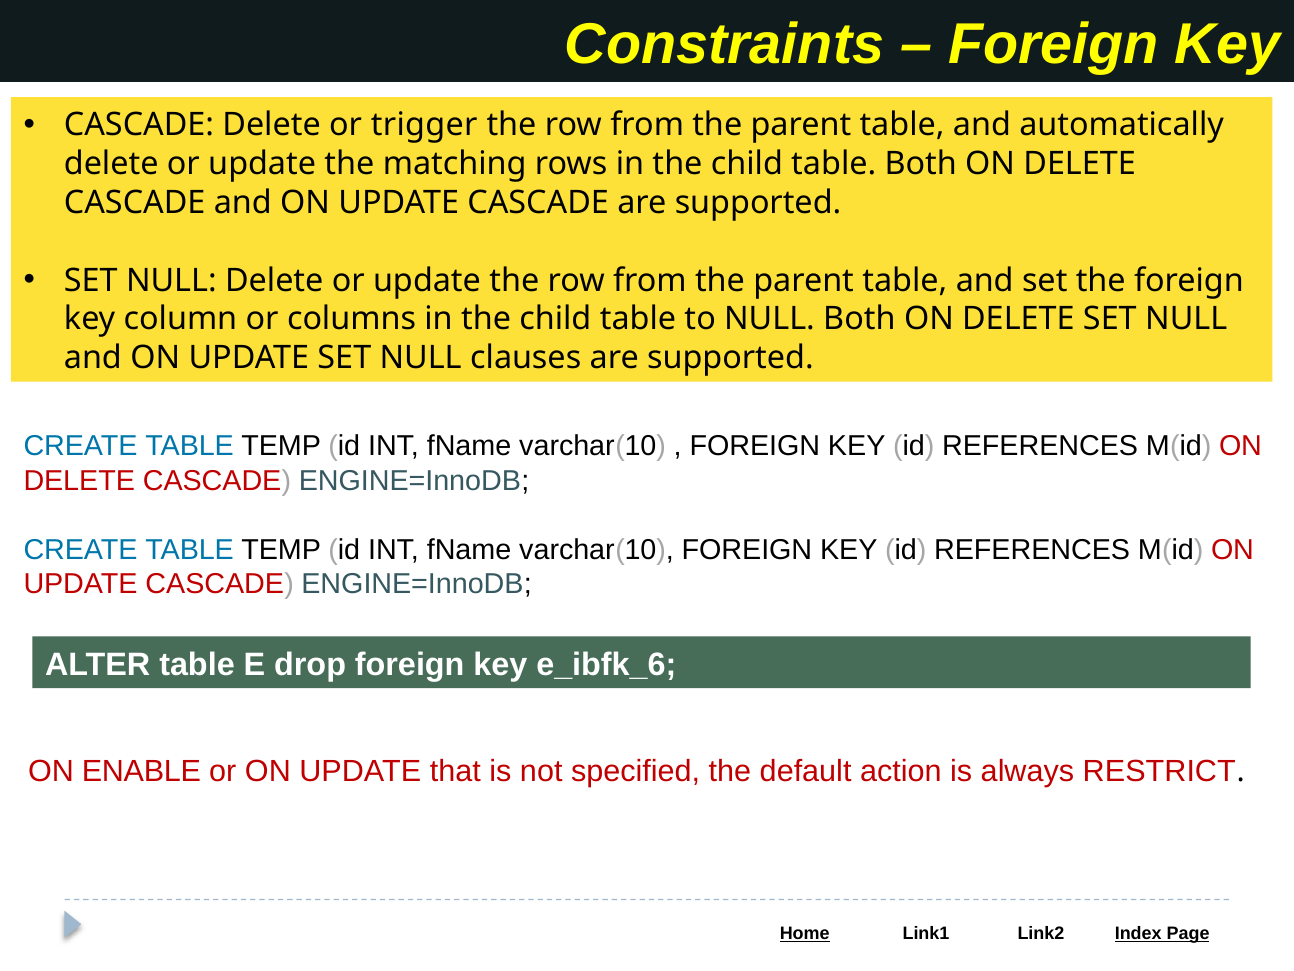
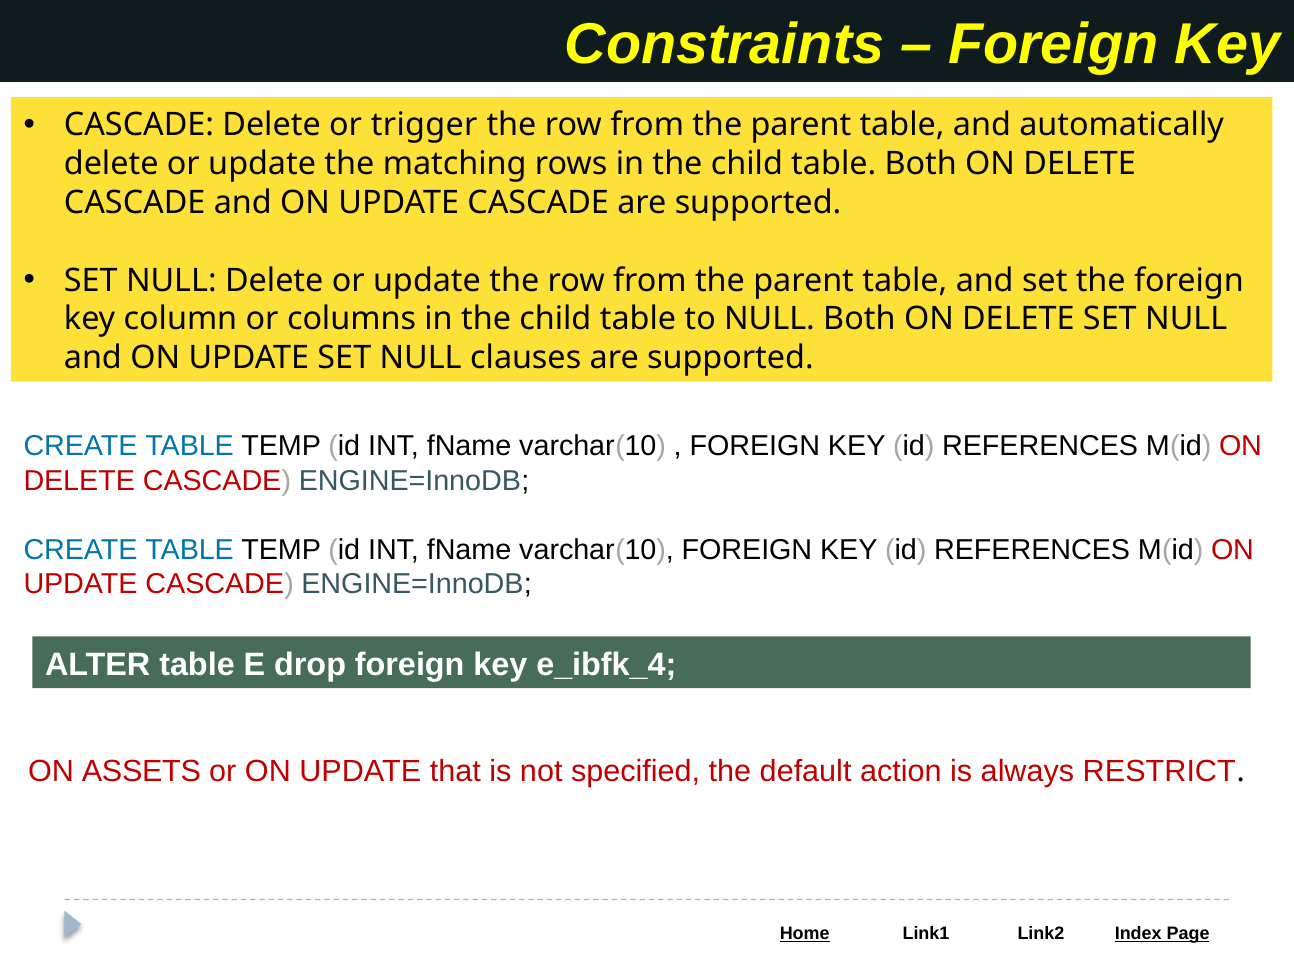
e_ibfk_6: e_ibfk_6 -> e_ibfk_4 (606, 664)
ENABLE: ENABLE -> ASSETS (141, 771)
